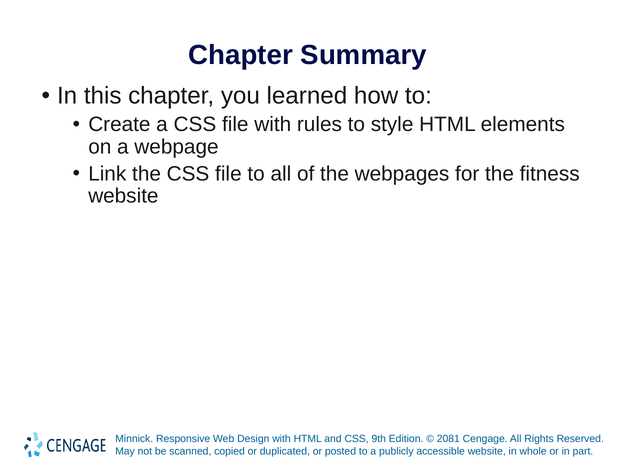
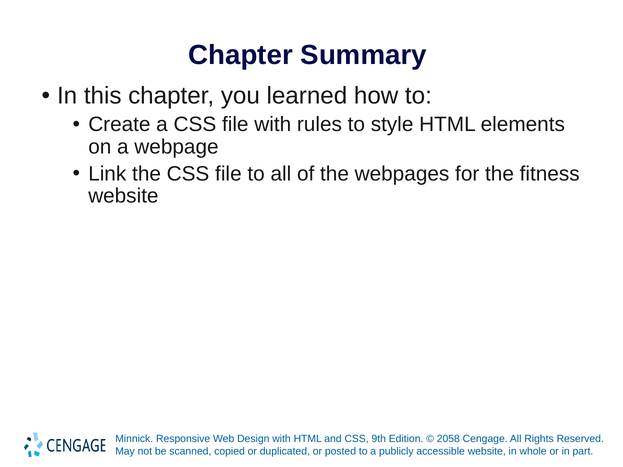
2081: 2081 -> 2058 (448, 439)
